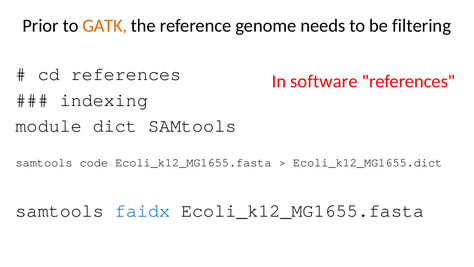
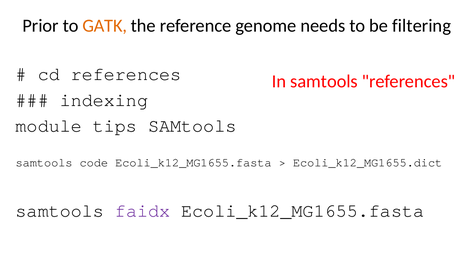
In software: software -> samtools (324, 81)
dict: dict -> tips (115, 126)
faidx colour: blue -> purple (143, 211)
